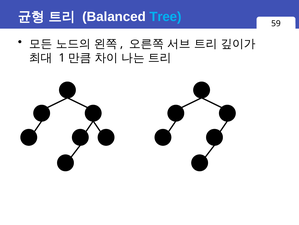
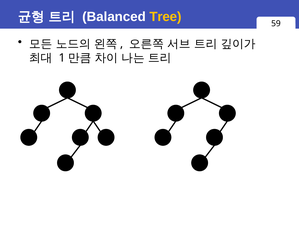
Tree colour: light blue -> yellow (165, 17)
